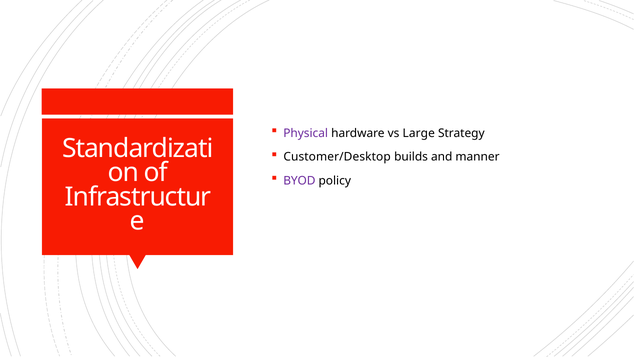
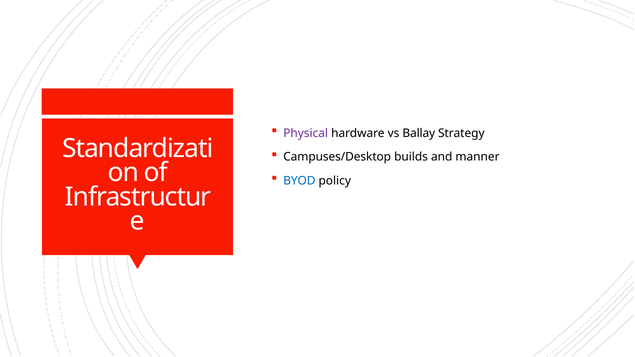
Large: Large -> Ballay (419, 133)
Customer/Desktop: Customer/Desktop -> Campuses/Desktop (337, 157)
BYOD colour: purple -> blue (299, 181)
